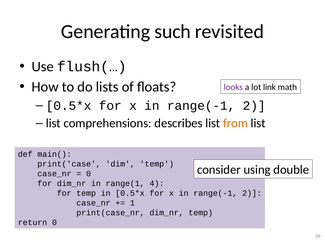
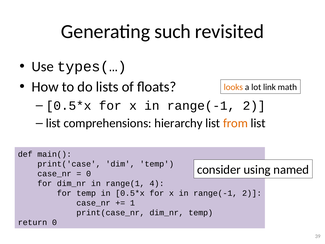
flush(…: flush(… -> types(… (92, 67)
looks colour: purple -> orange (233, 87)
describes: describes -> hierarchy (179, 123)
double: double -> named (291, 170)
